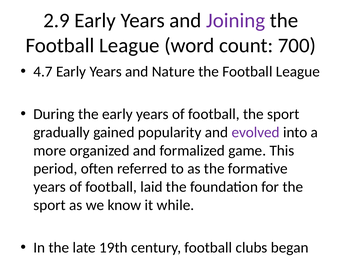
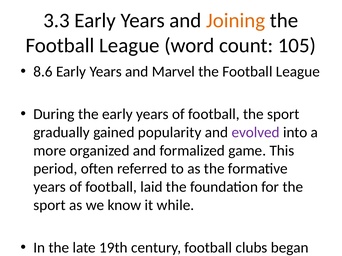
2.9: 2.9 -> 3.3 (57, 21)
Joining colour: purple -> orange (236, 21)
700: 700 -> 105 (297, 46)
4.7: 4.7 -> 8.6 (43, 72)
Nature: Nature -> Marvel (173, 72)
